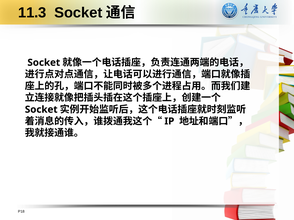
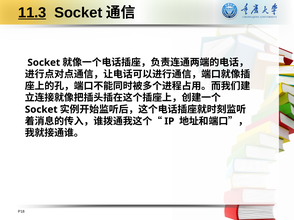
11.3 underline: none -> present (32, 13)
